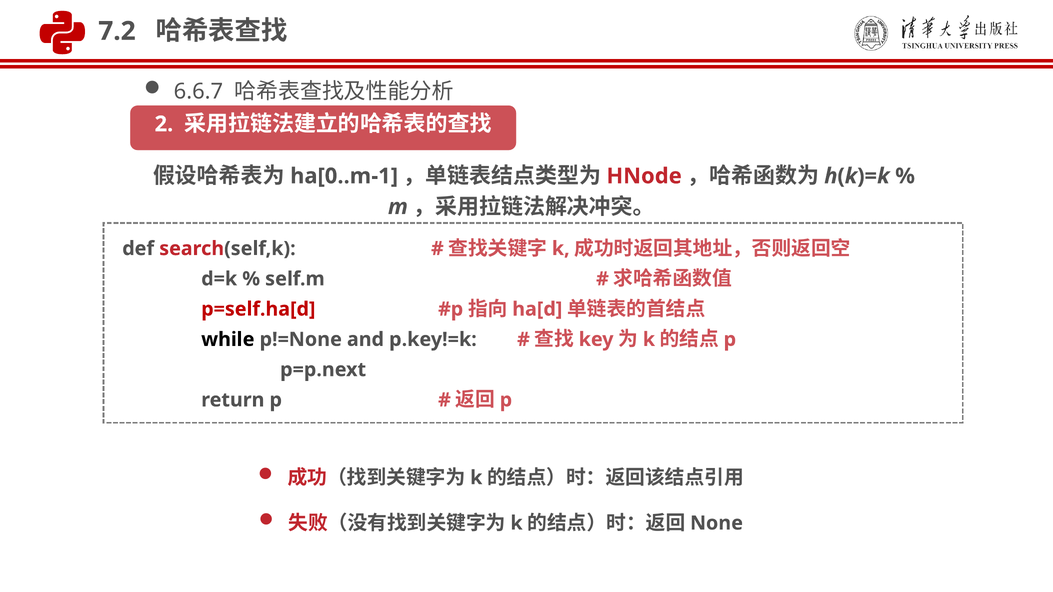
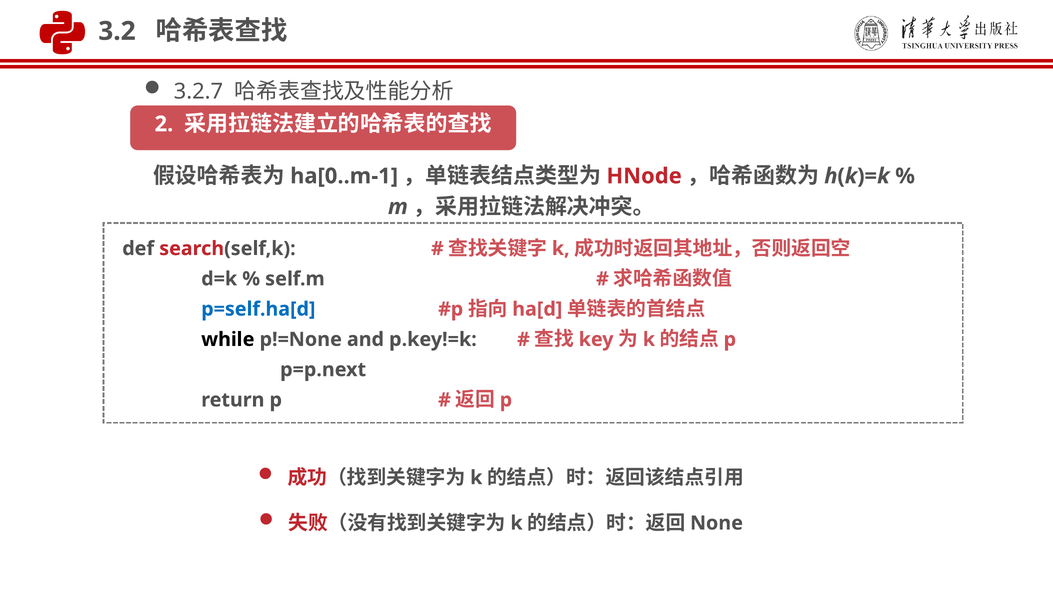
7.2: 7.2 -> 3.2 (117, 31)
6.6.7: 6.6.7 -> 3.2.7 (198, 92)
p=self.ha[d colour: red -> blue (258, 309)
